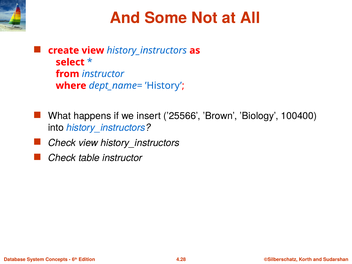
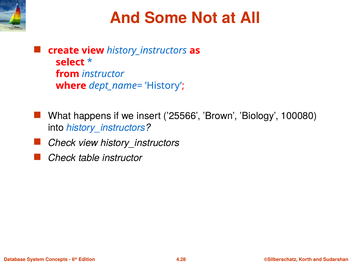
100400: 100400 -> 100080 (299, 116)
